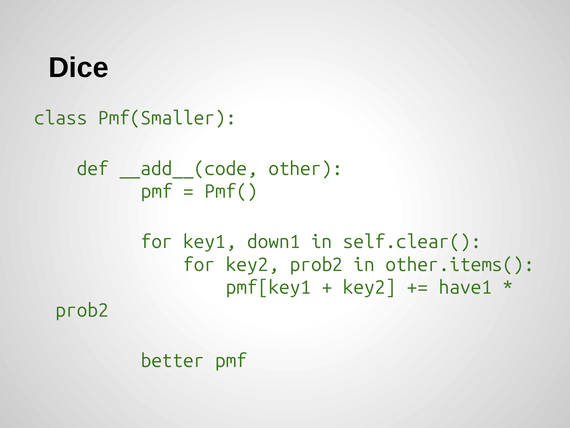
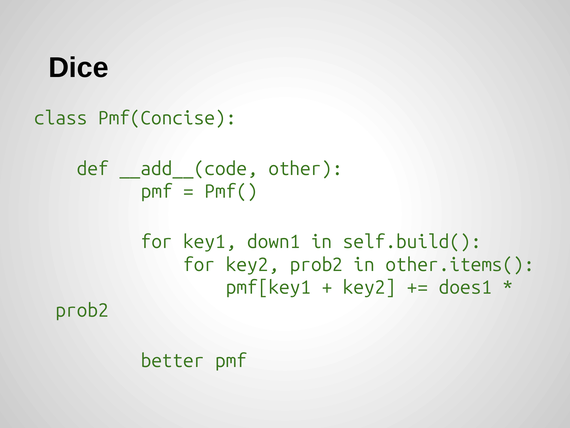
Pmf(Smaller: Pmf(Smaller -> Pmf(Concise (167, 118)
self.clear(: self.clear( -> self.build( (412, 242)
have1: have1 -> does1 (465, 287)
